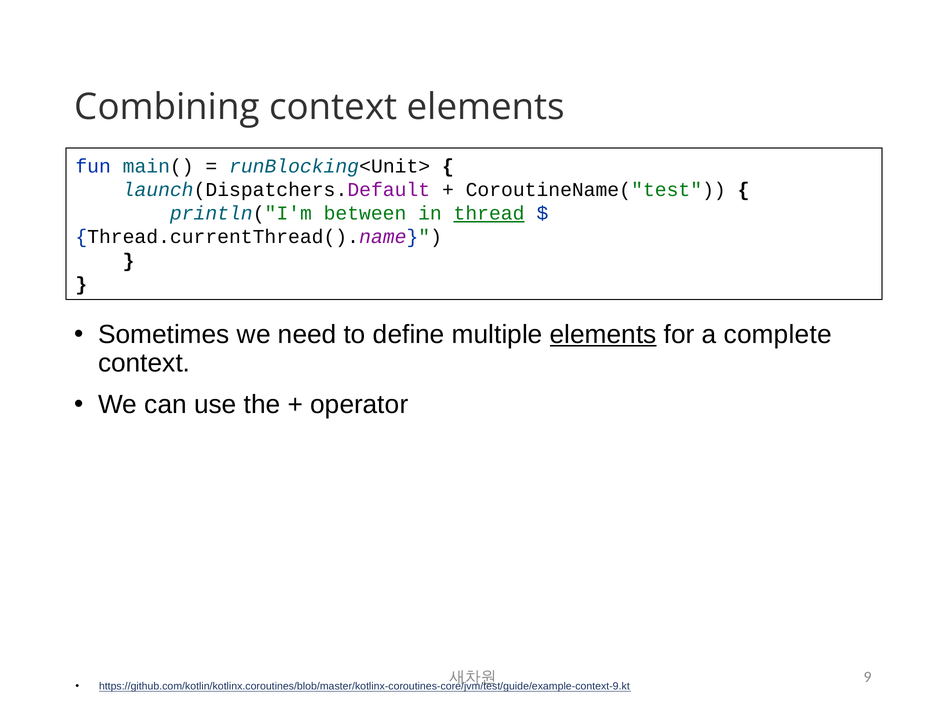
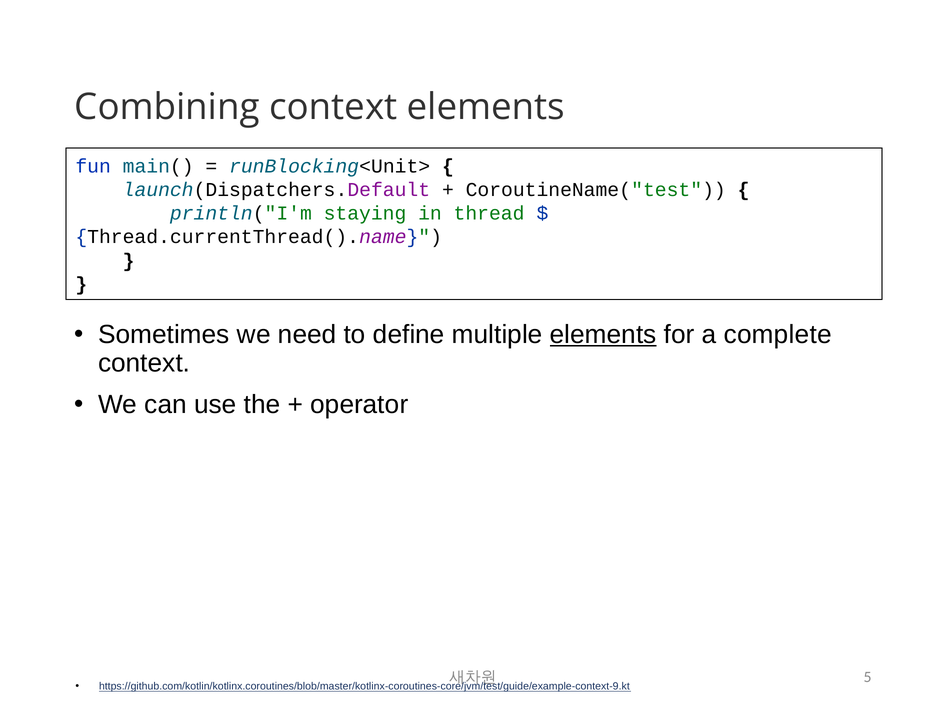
between: between -> staying (365, 213)
thread underline: present -> none (489, 213)
9: 9 -> 5 (868, 677)
